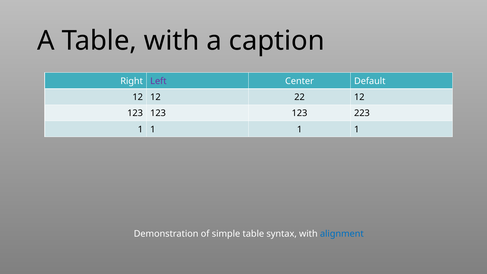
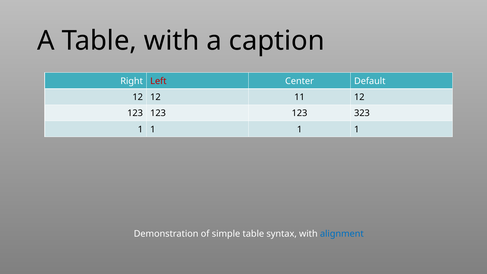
Left colour: purple -> red (158, 81)
22: 22 -> 11 (300, 97)
223: 223 -> 323 (362, 113)
